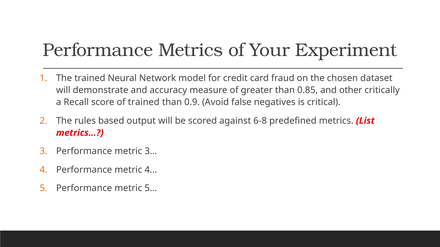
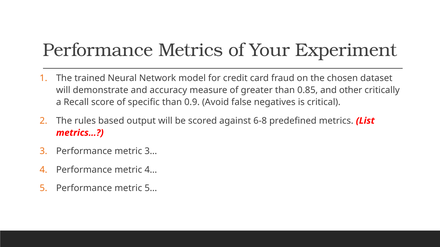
of trained: trained -> specific (144, 102)
